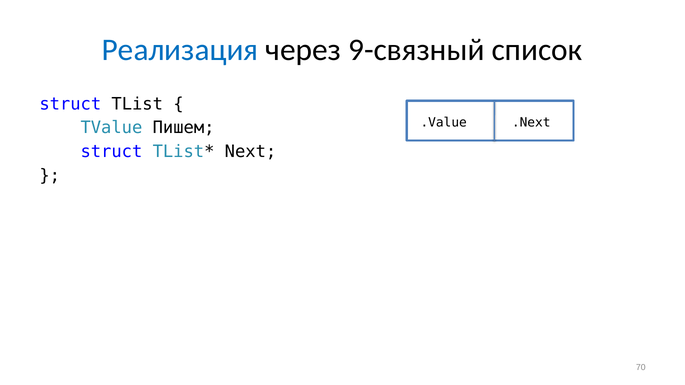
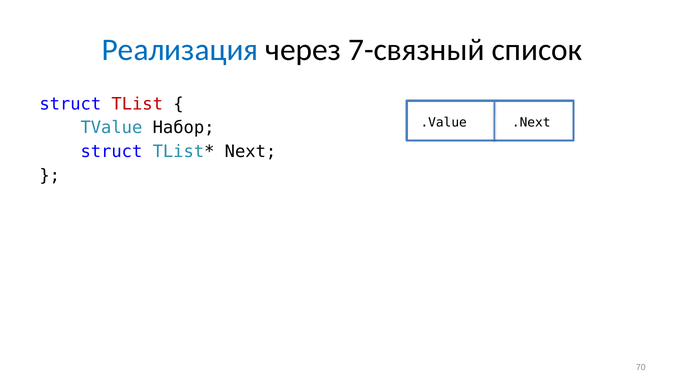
9-связный: 9-связный -> 7-связный (416, 50)
TList colour: black -> red (137, 104)
Пишем: Пишем -> Набор (184, 128)
